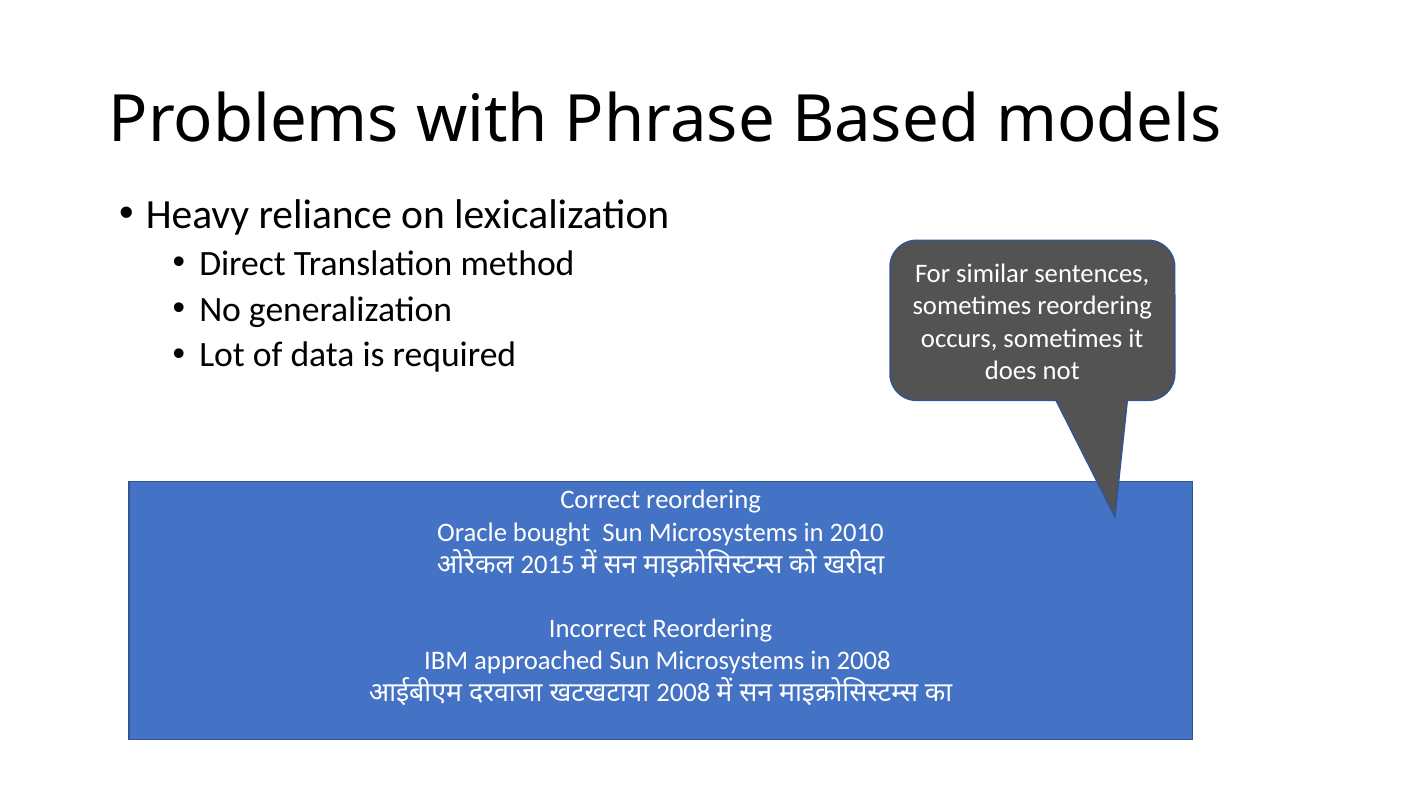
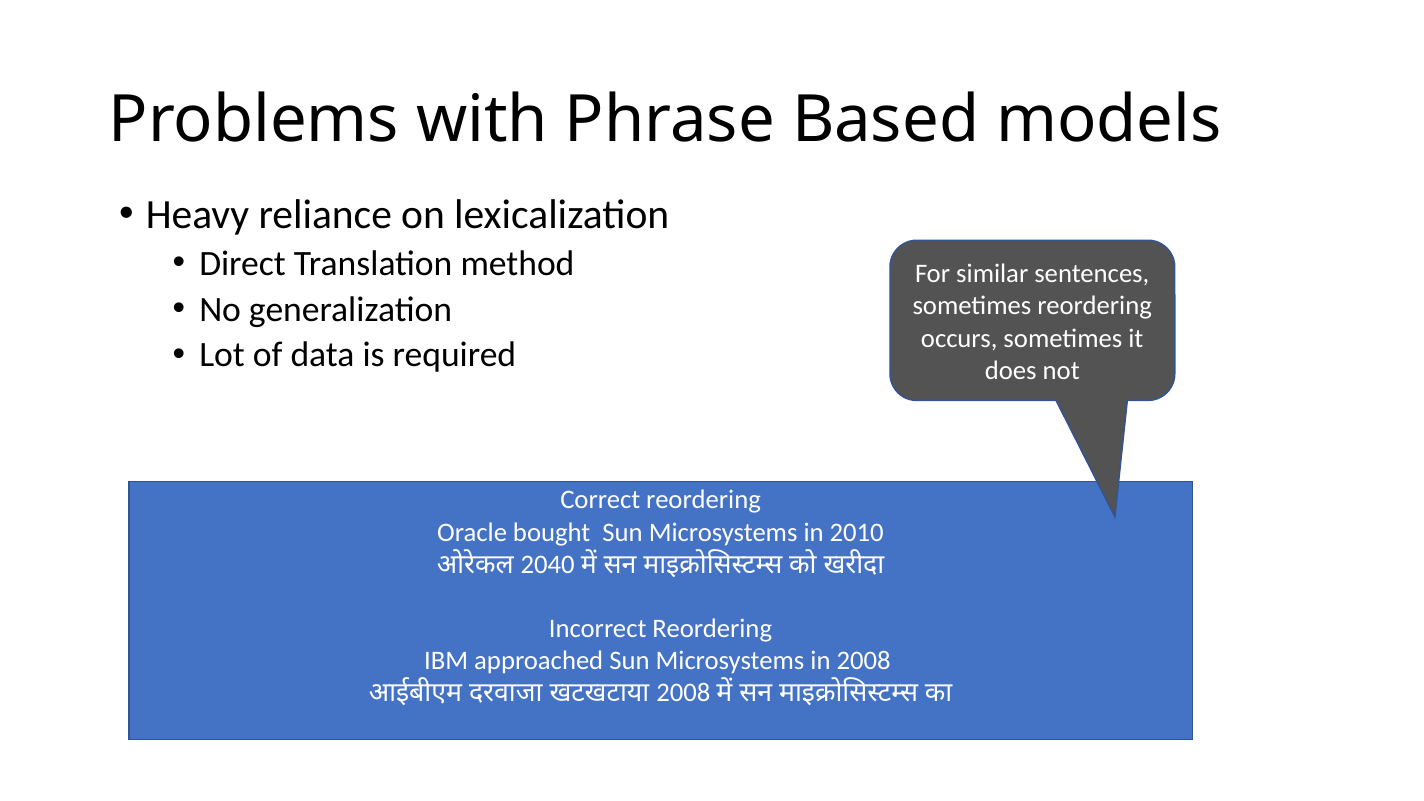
2015: 2015 -> 2040 (548, 564)
